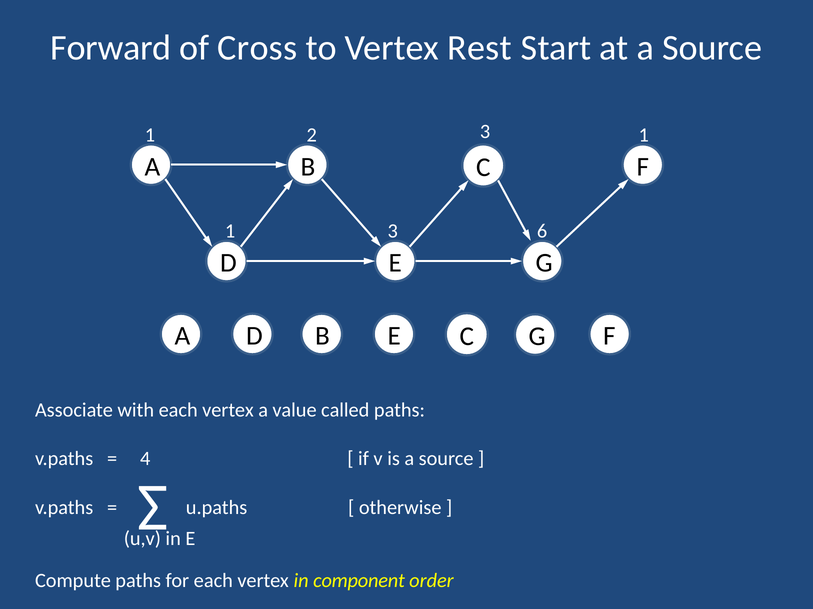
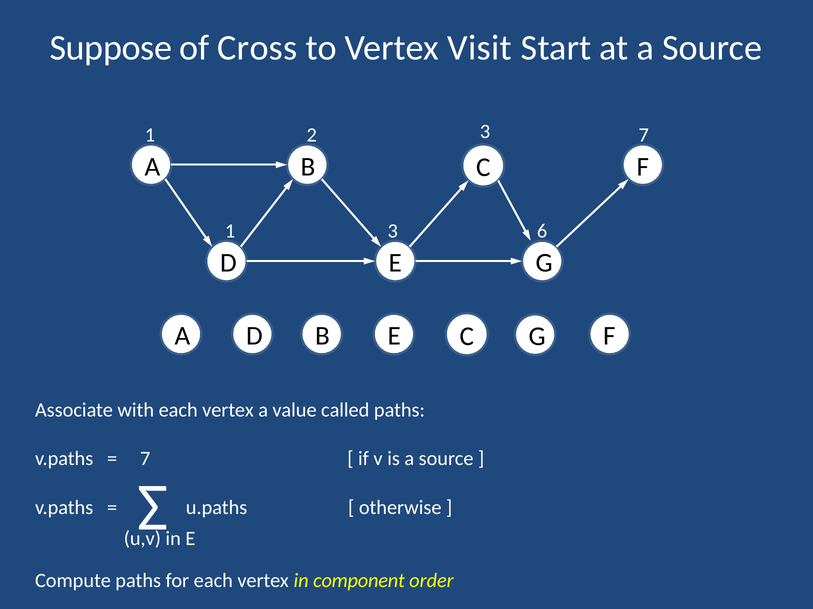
Forward: Forward -> Suppose (111, 48)
Rest: Rest -> Visit (480, 48)
3 1: 1 -> 7 (644, 135)
4: 4 -> 7 (145, 459)
